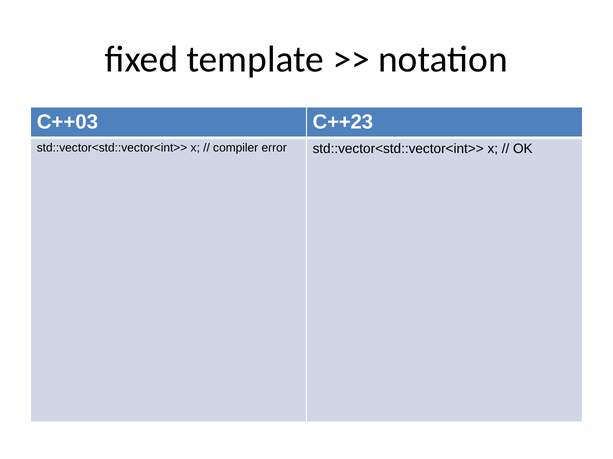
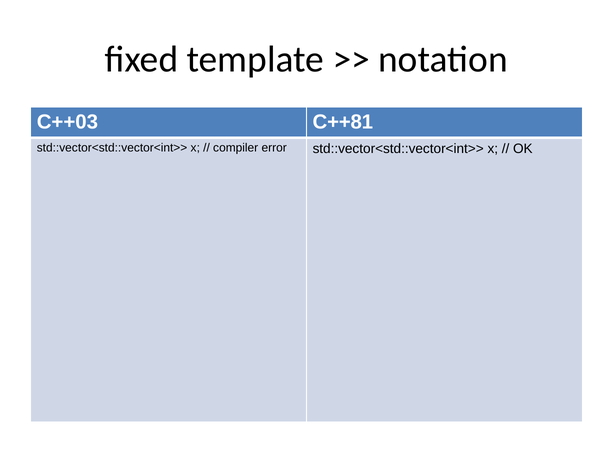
C++23: C++23 -> C++81 (343, 122)
